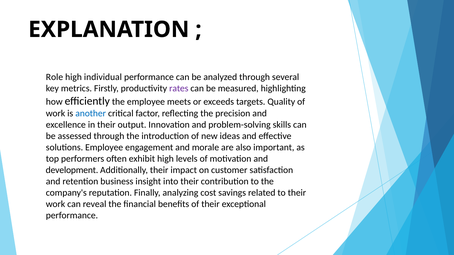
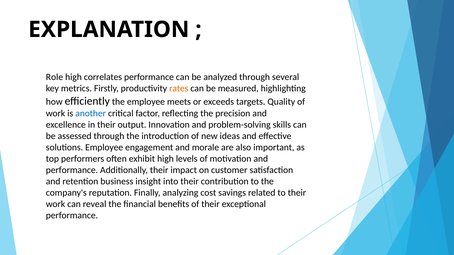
individual: individual -> correlates (103, 77)
rates colour: purple -> orange (179, 89)
development: development -> performance (72, 170)
